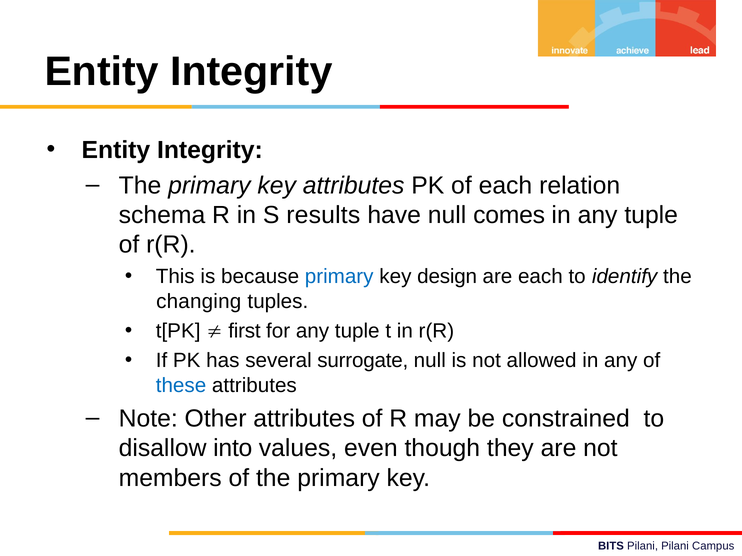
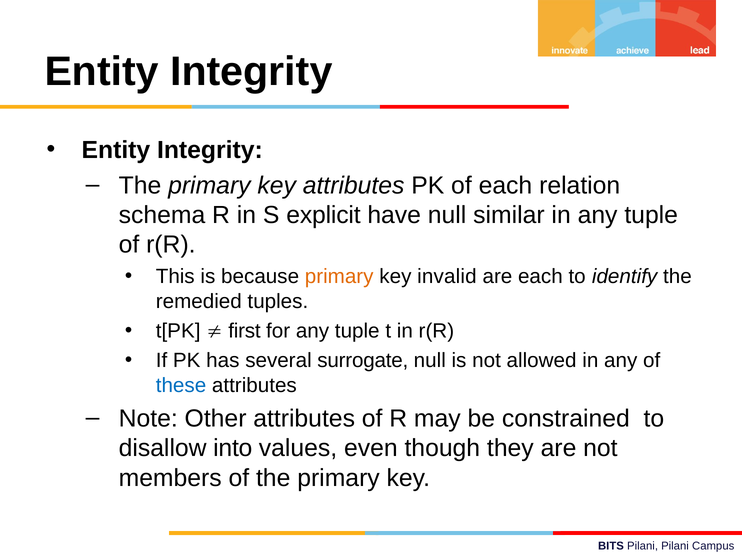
results: results -> explicit (323, 215)
comes: comes -> similar (509, 215)
primary colour: blue -> orange (339, 277)
design: design -> invalid (447, 277)
changing: changing -> remedied (199, 302)
